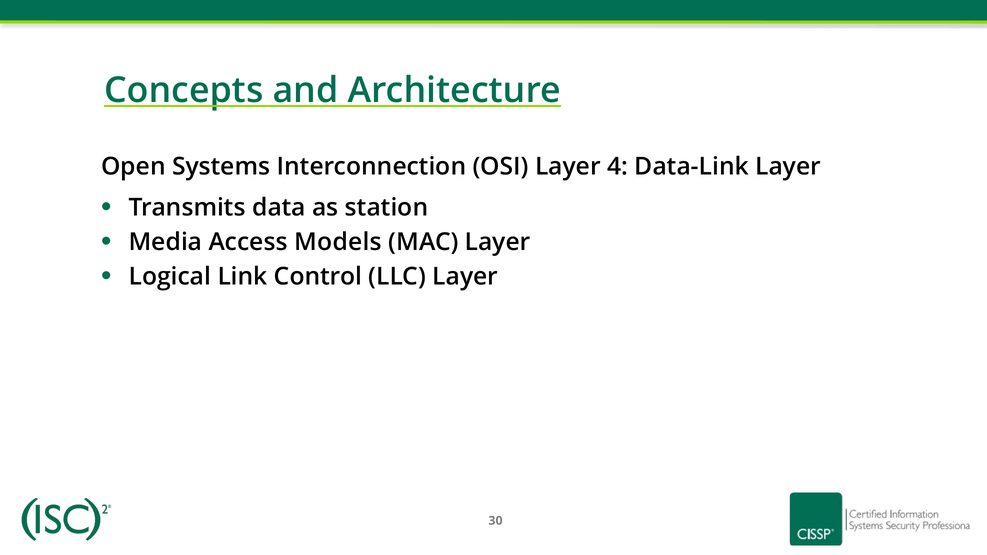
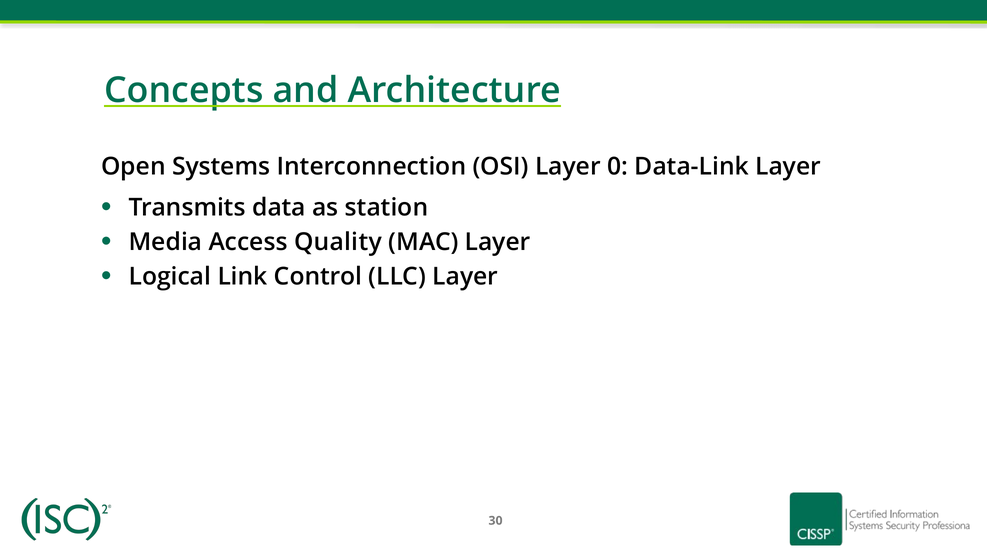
4: 4 -> 0 (618, 167)
Models: Models -> Quality (338, 242)
